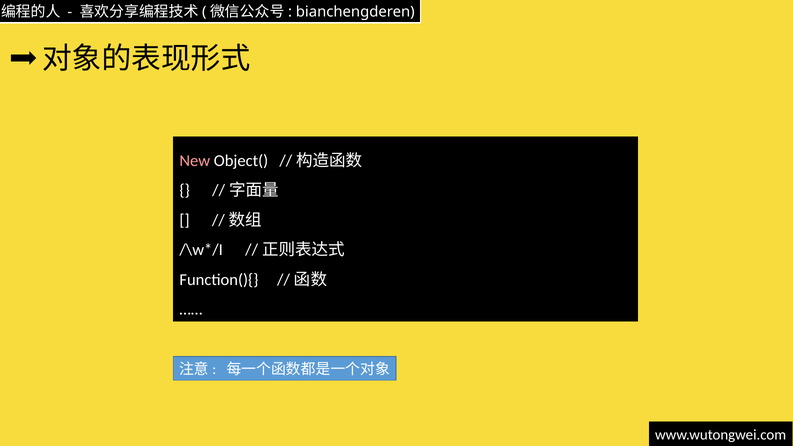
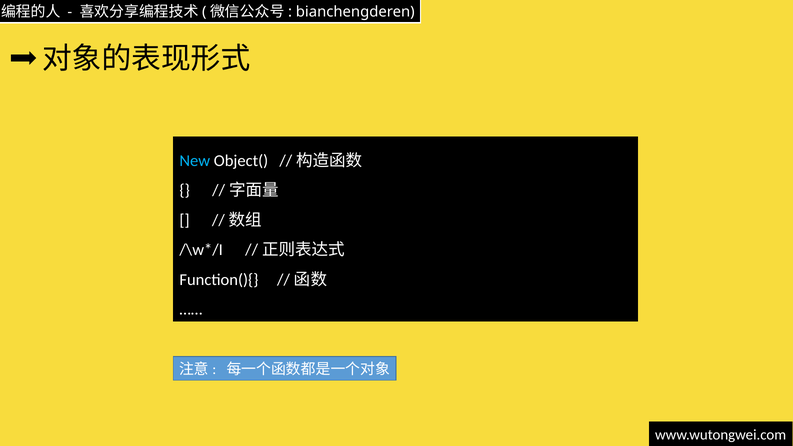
New colour: pink -> light blue (195, 161)
